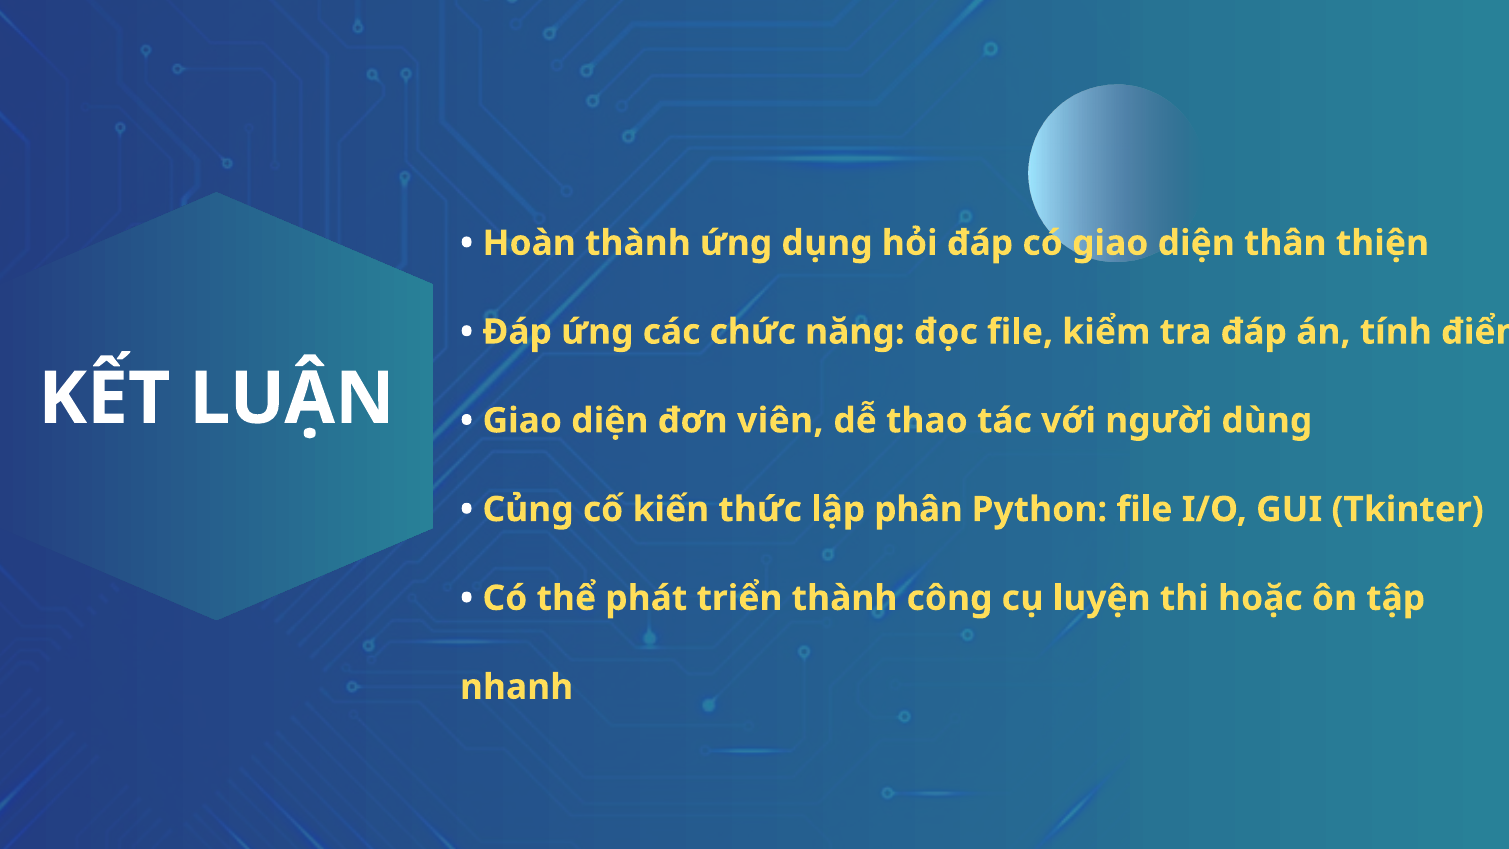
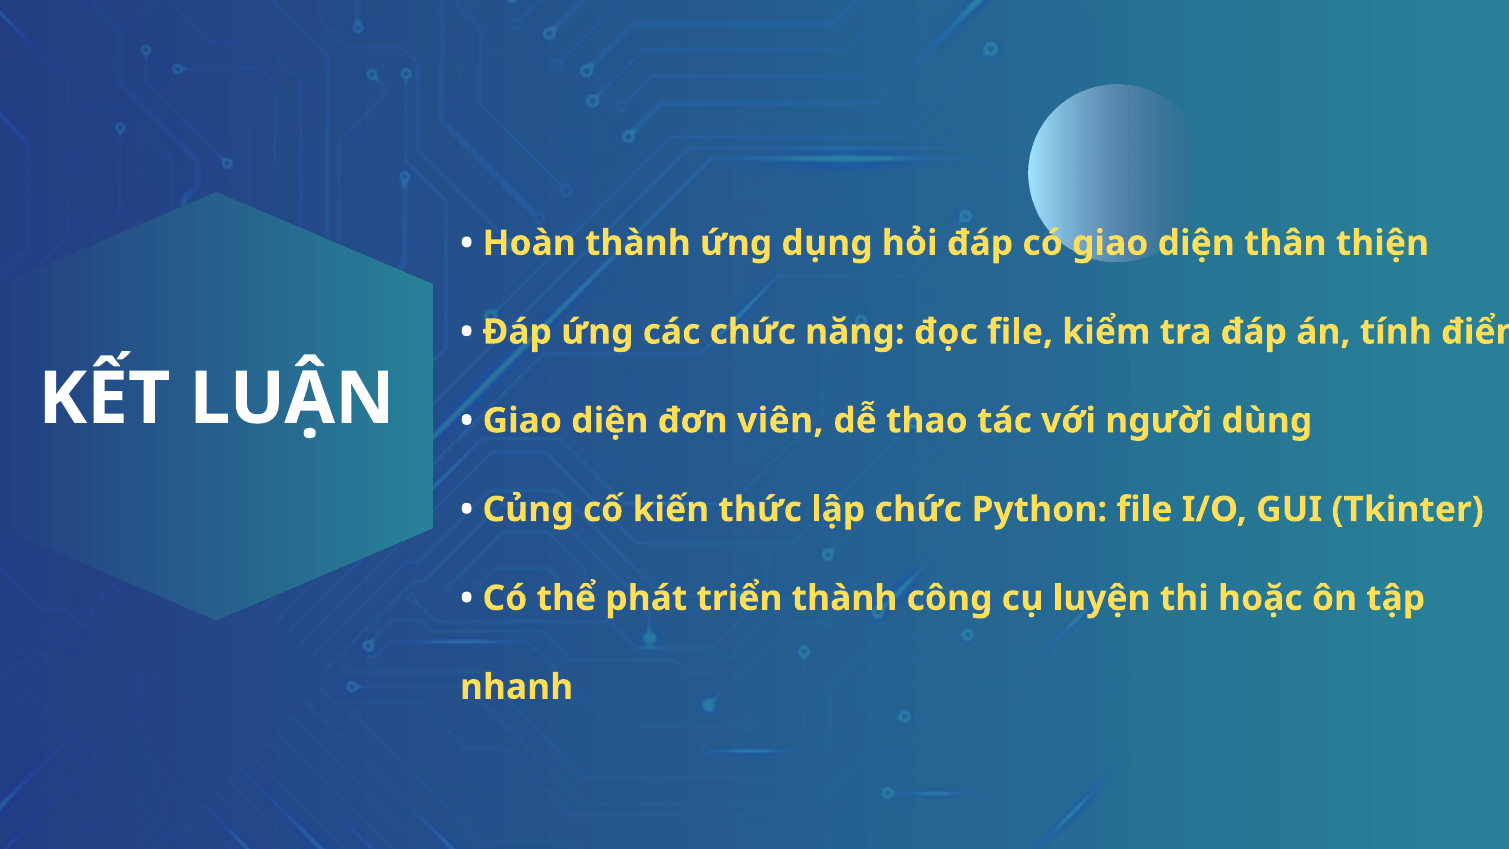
lập phân: phân -> chức (918, 509)
